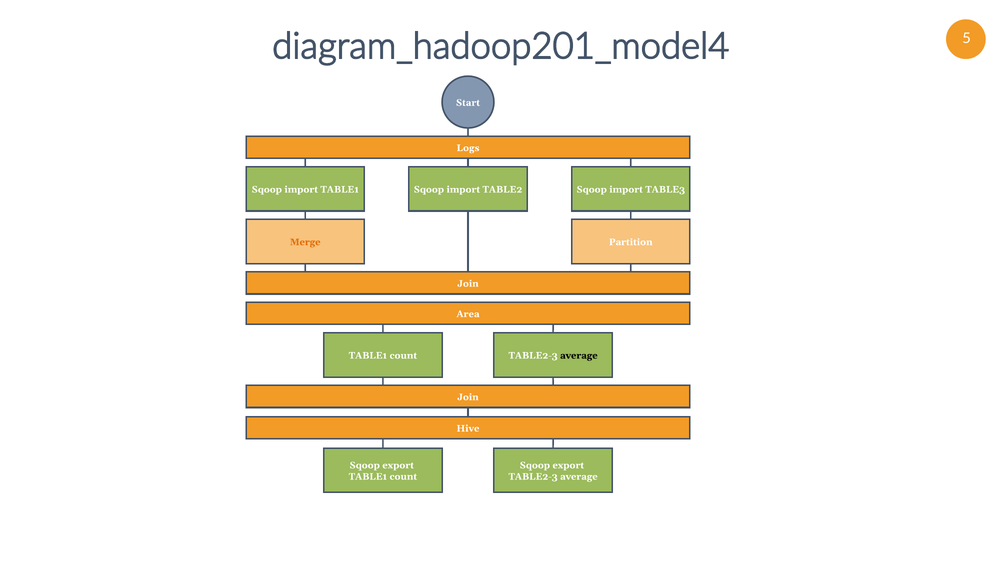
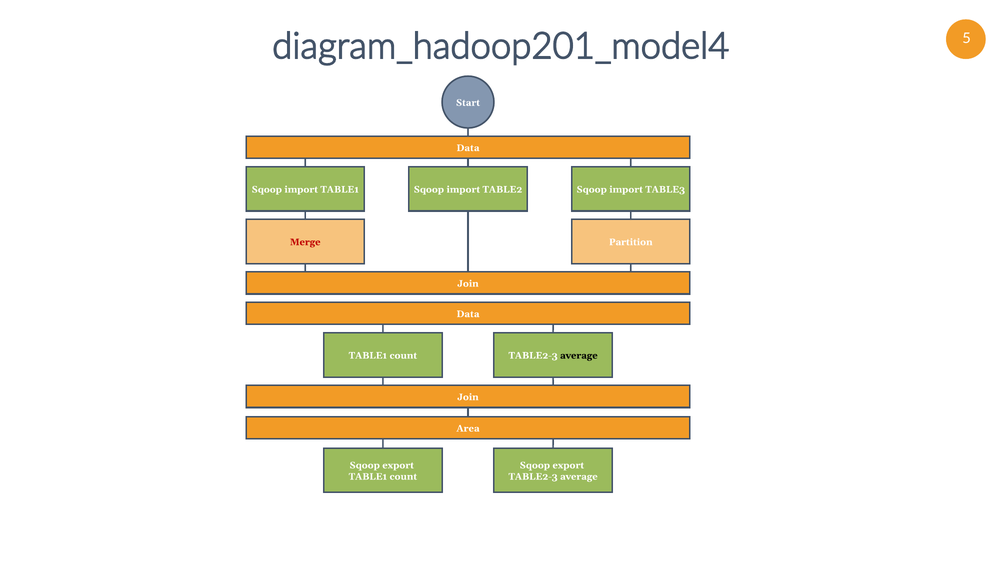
Logs: Logs -> Data (468, 148)
Merge colour: orange -> red (305, 242)
Area: Area -> Data (468, 314)
Hive: Hive -> Area (468, 428)
